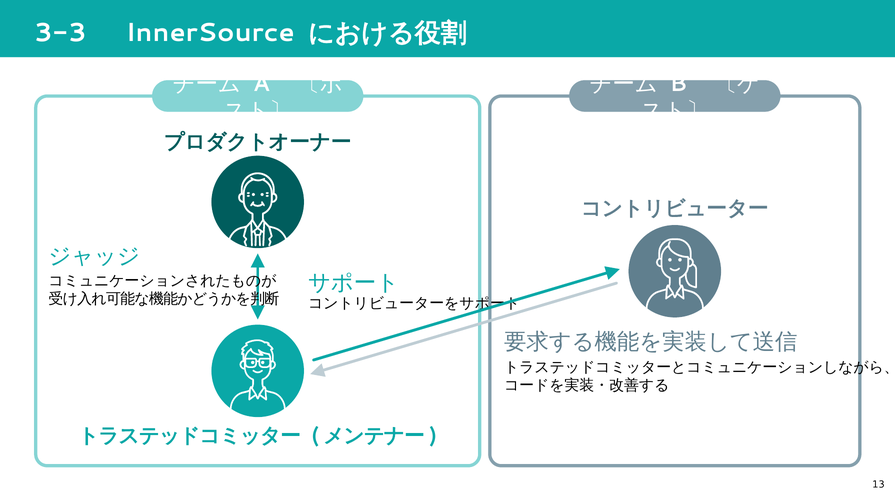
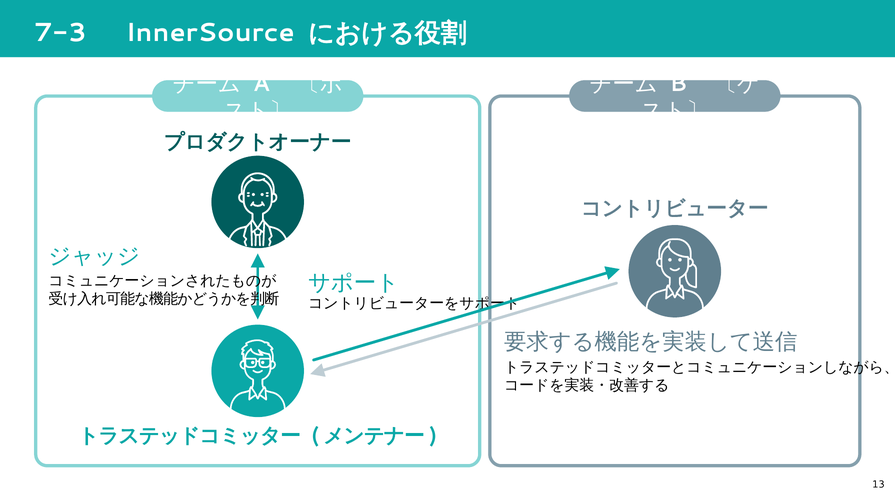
3-3: 3-3 -> 7-3 (61, 33)
